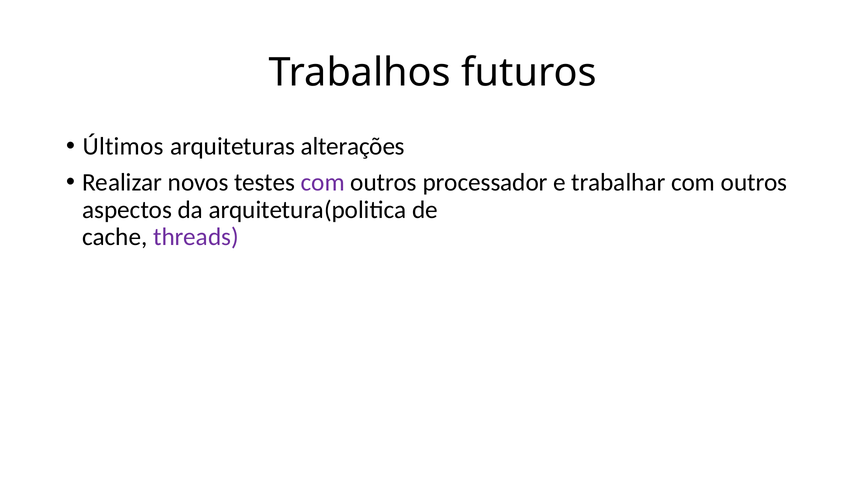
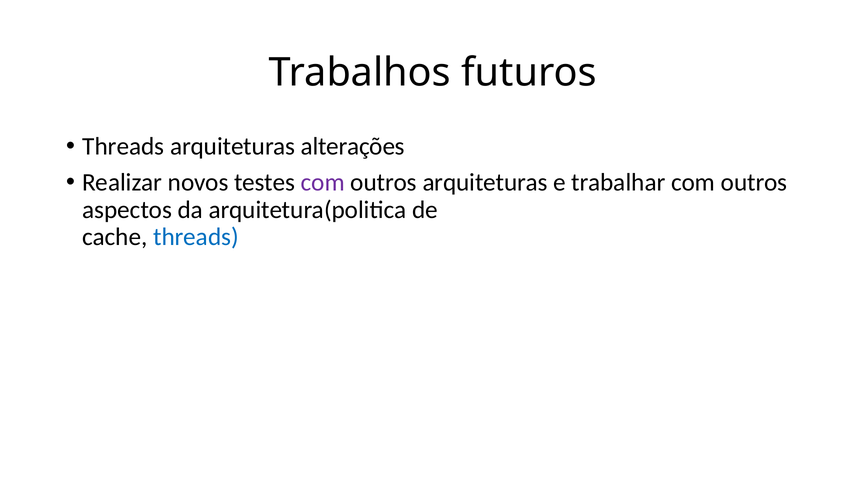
Últimos: Últimos -> Threads (123, 146)
outros processador: processador -> arquiteturas (485, 183)
threads colour: purple -> blue (196, 237)
